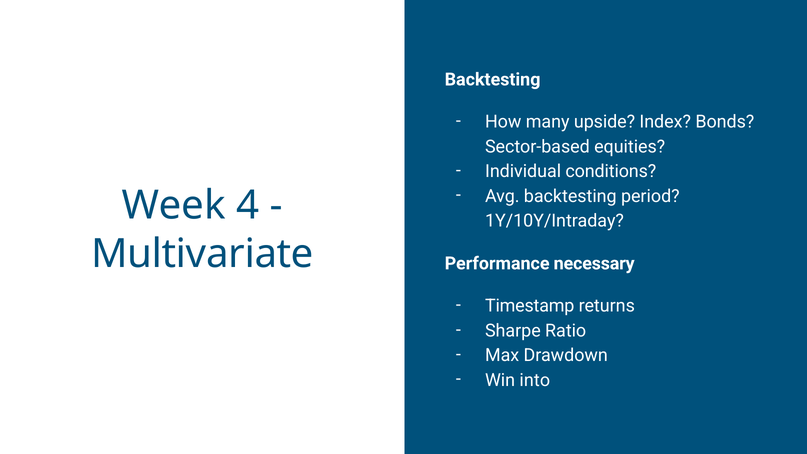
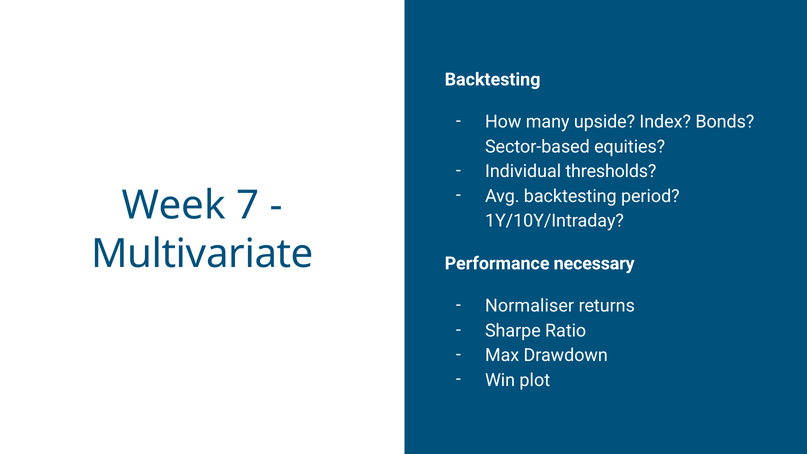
conditions: conditions -> thresholds (611, 171)
4: 4 -> 7 (248, 206)
Timestamp: Timestamp -> Normaliser (530, 306)
into: into -> plot (535, 380)
